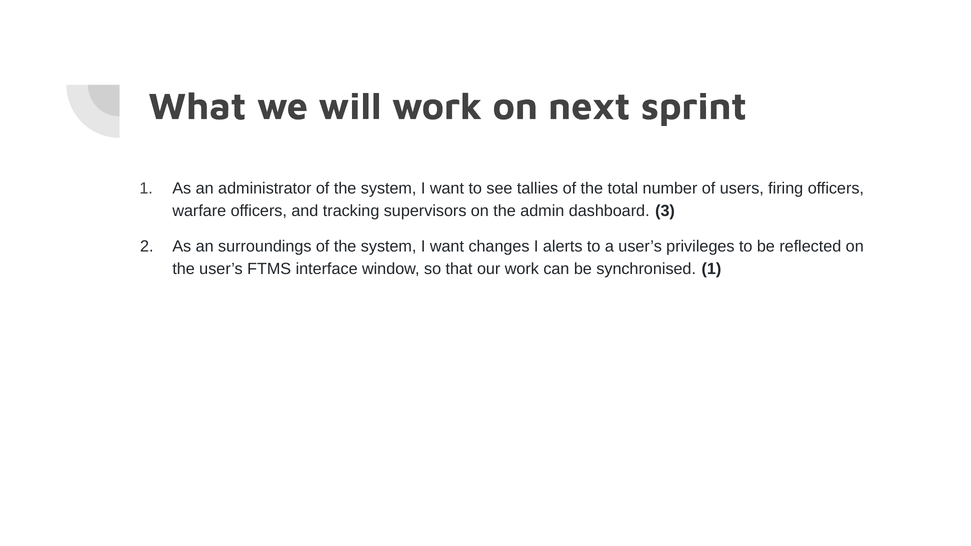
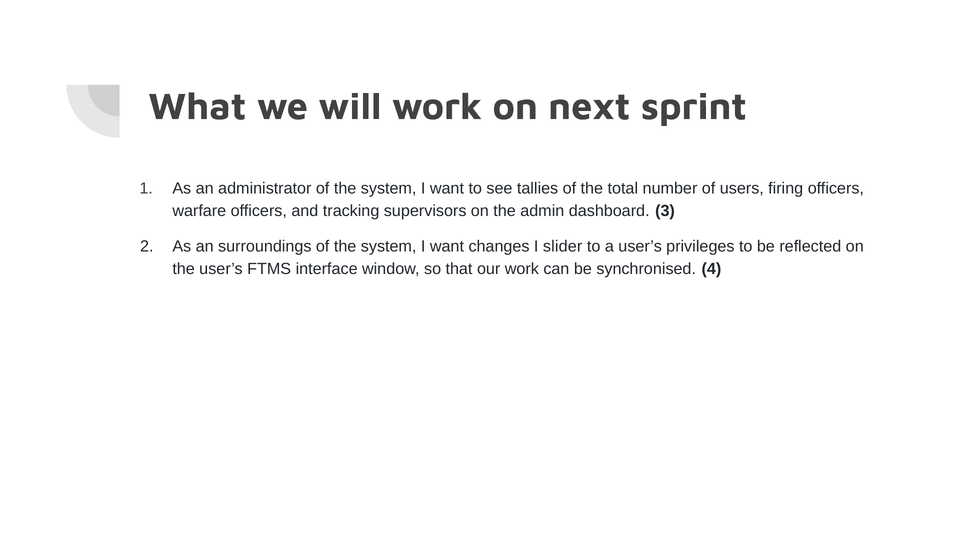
alerts: alerts -> slider (563, 247)
synchronised 1: 1 -> 4 (711, 269)
